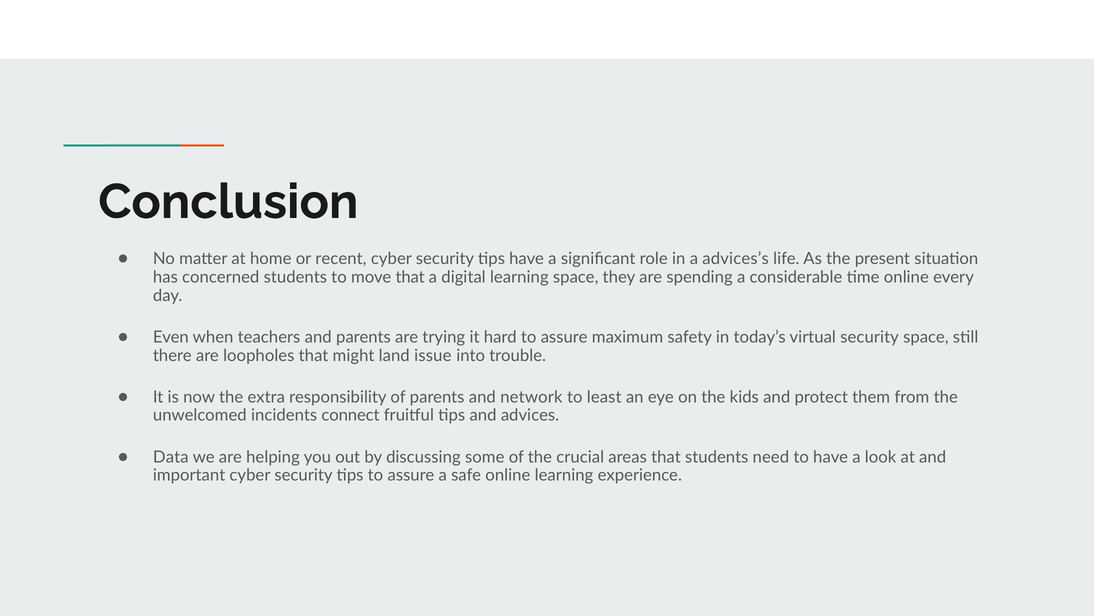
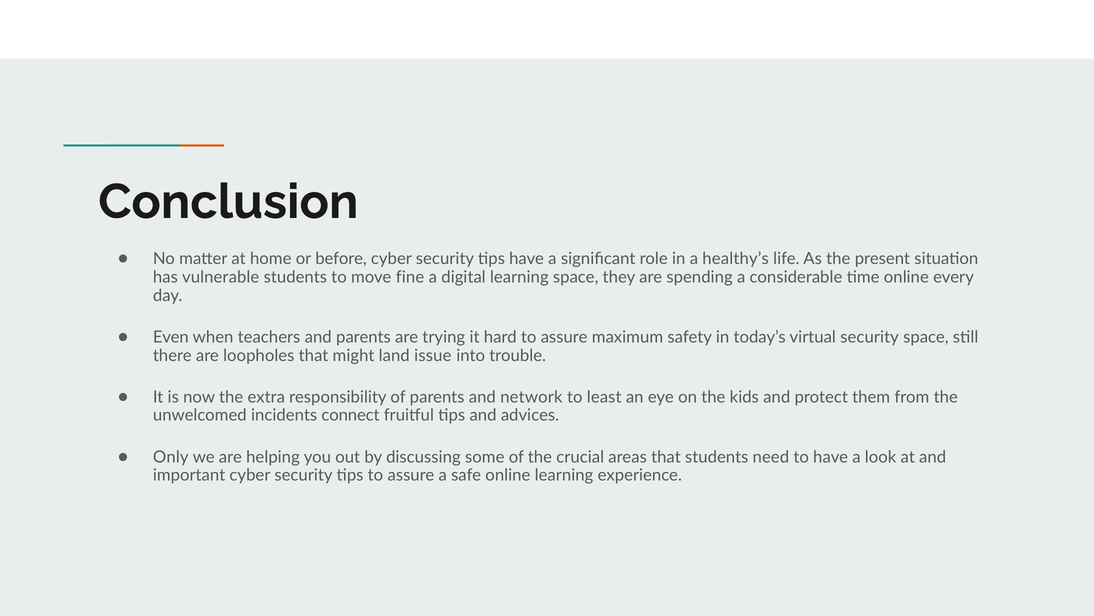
recent: recent -> before (341, 258)
advices’s: advices’s -> healthy’s (736, 258)
concerned: concerned -> vulnerable (221, 277)
move that: that -> fine (410, 277)
Data: Data -> Only (171, 457)
